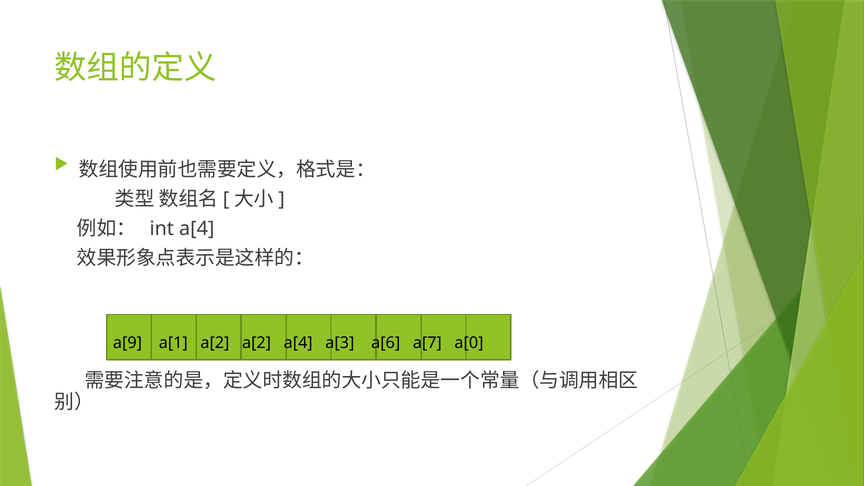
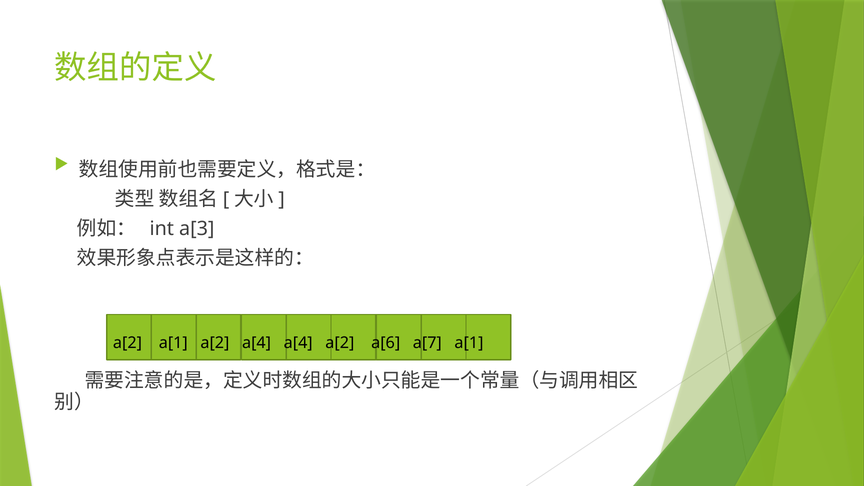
int a[4: a[4 -> a[3 (197, 229)
a[9: a[9 -> a[2 (127, 343)
a[2 a[2: a[2 -> a[4 (257, 343)
a[4 a[3: a[3 -> a[2 (340, 343)
a[7 a[0: a[0 -> a[1 (469, 343)
